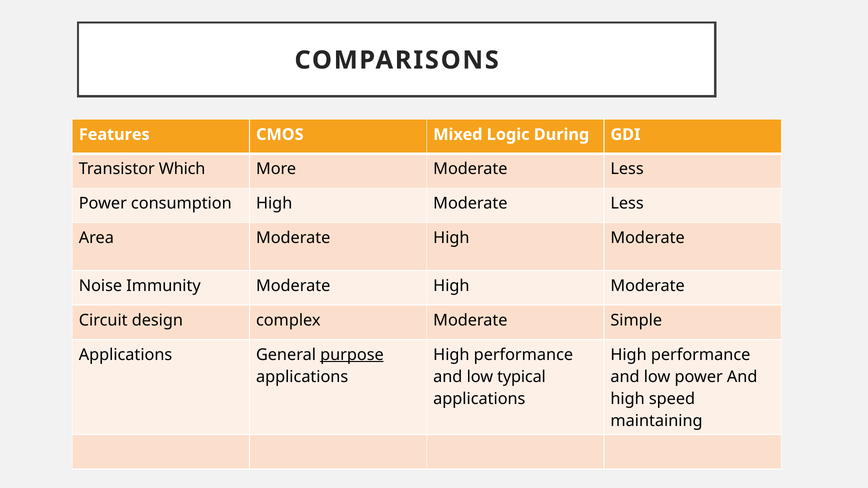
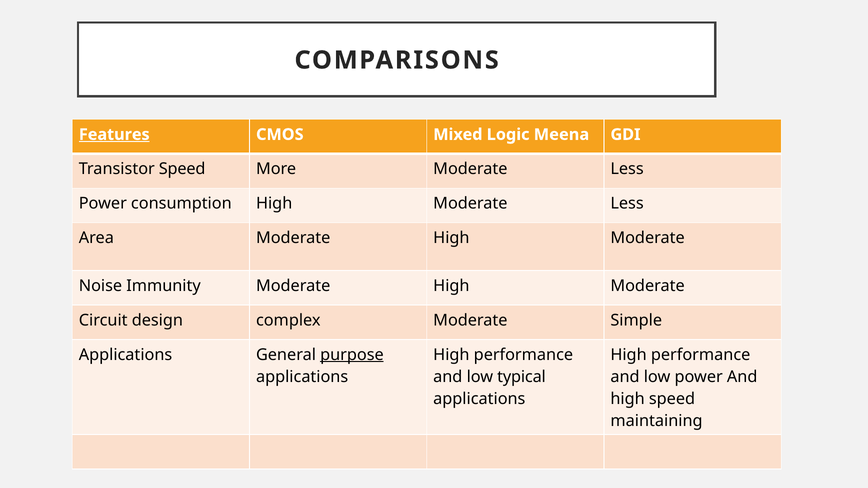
Features underline: none -> present (114, 135)
During: During -> Meena (561, 135)
Transistor Which: Which -> Speed (182, 169)
